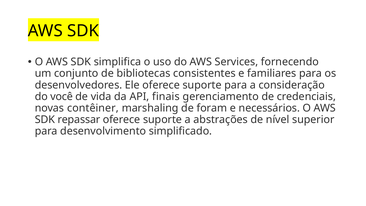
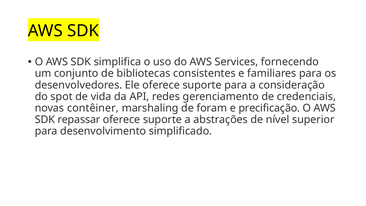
você: você -> spot (62, 96)
finais: finais -> redes (166, 96)
necessários: necessários -> precificação (269, 108)
